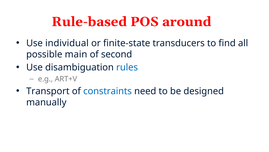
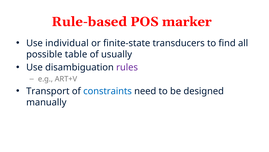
around: around -> marker (187, 22)
main: main -> table (76, 54)
second: second -> usually (117, 54)
rules colour: blue -> purple (127, 67)
